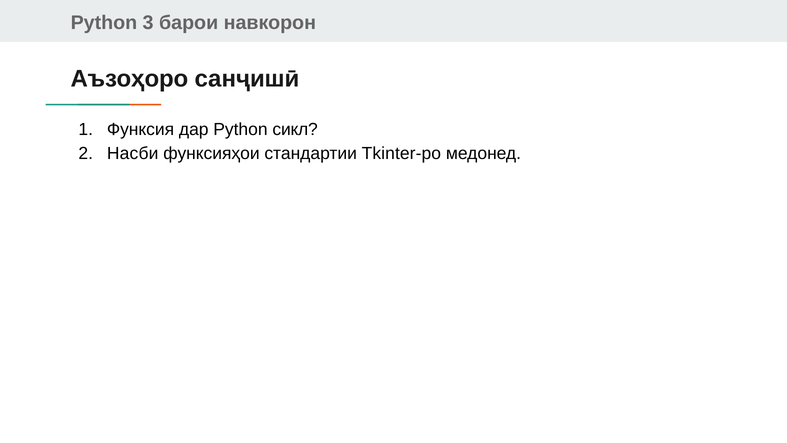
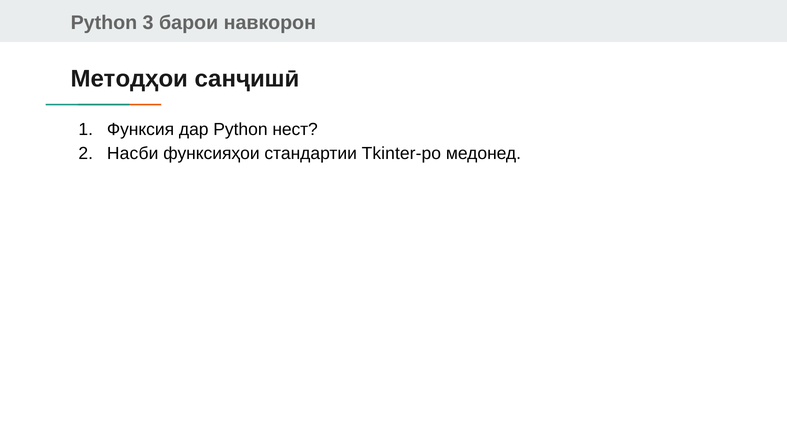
Аъзоҳоро: Аъзоҳоро -> Методҳои (129, 79)
сикл: сикл -> нест (295, 129)
